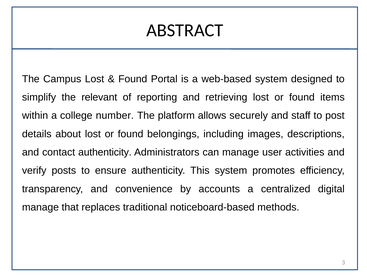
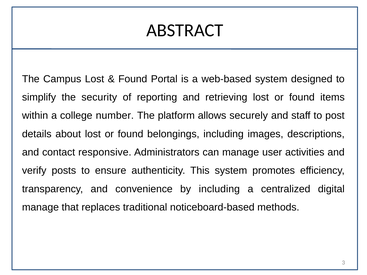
relevant: relevant -> security (99, 97)
contact authenticity: authenticity -> responsive (105, 152)
by accounts: accounts -> including (219, 189)
